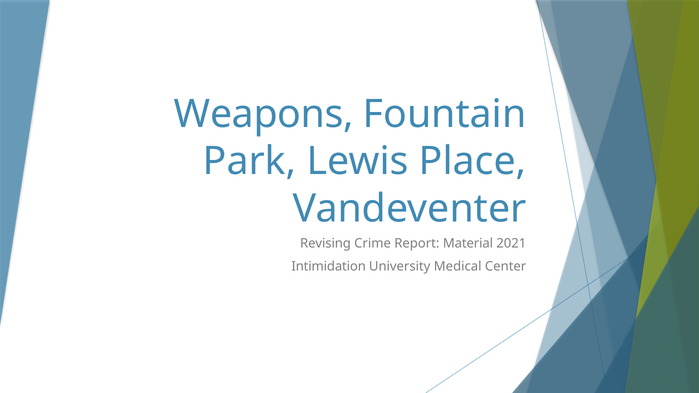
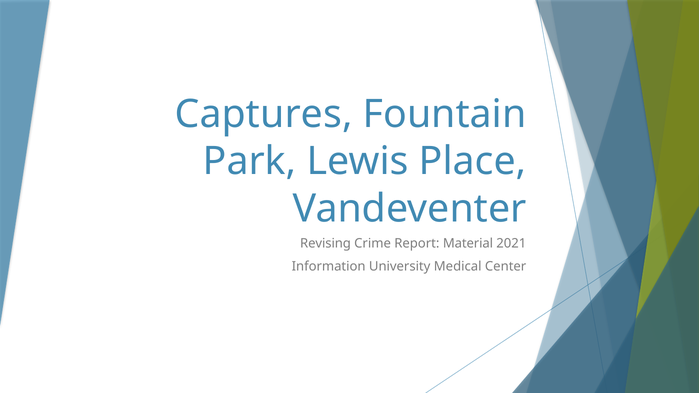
Weapons: Weapons -> Captures (264, 114)
Intimidation: Intimidation -> Information (329, 267)
